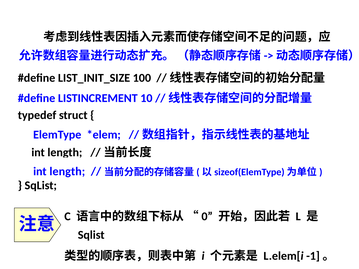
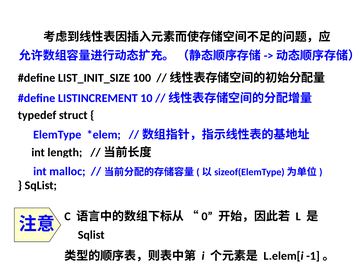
length: length -> malloc (67, 172)
